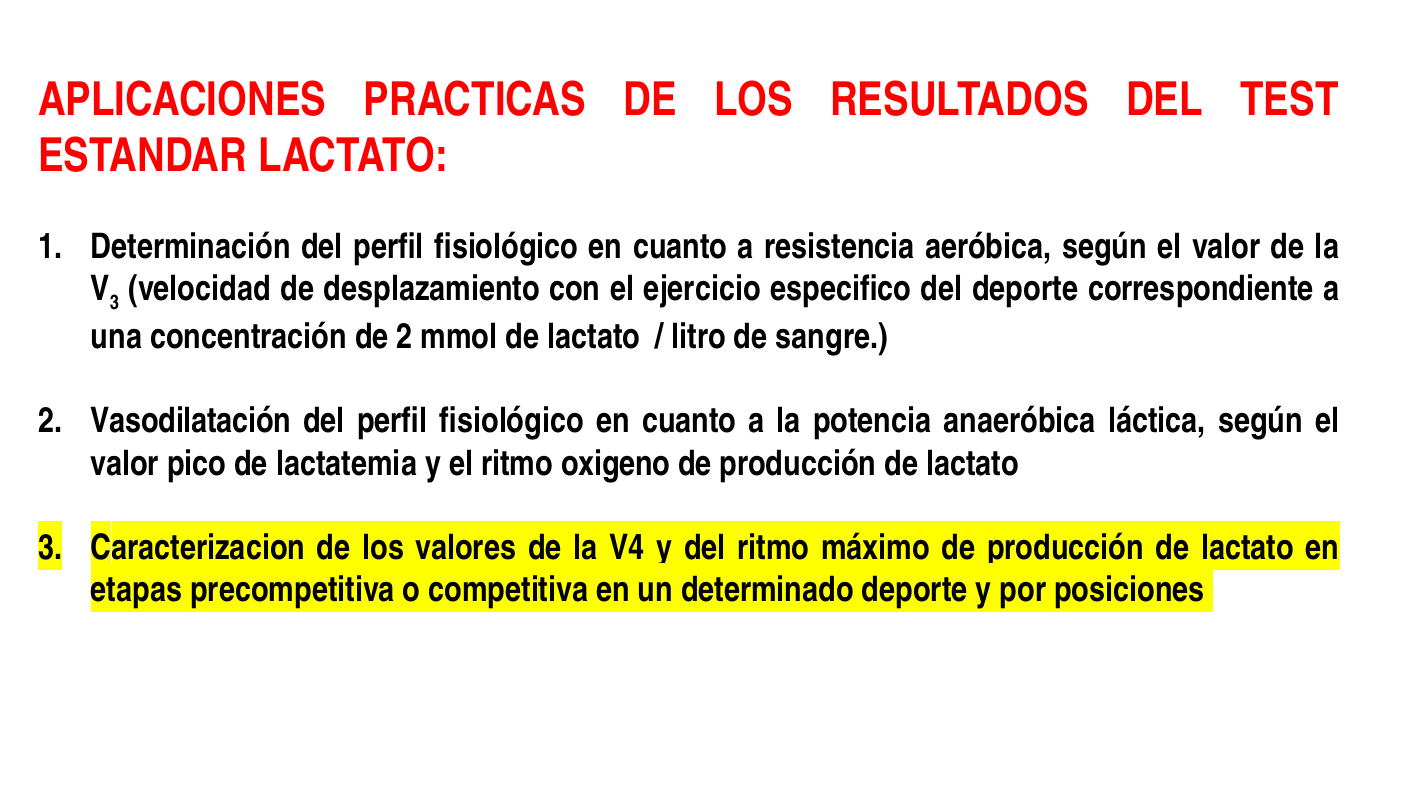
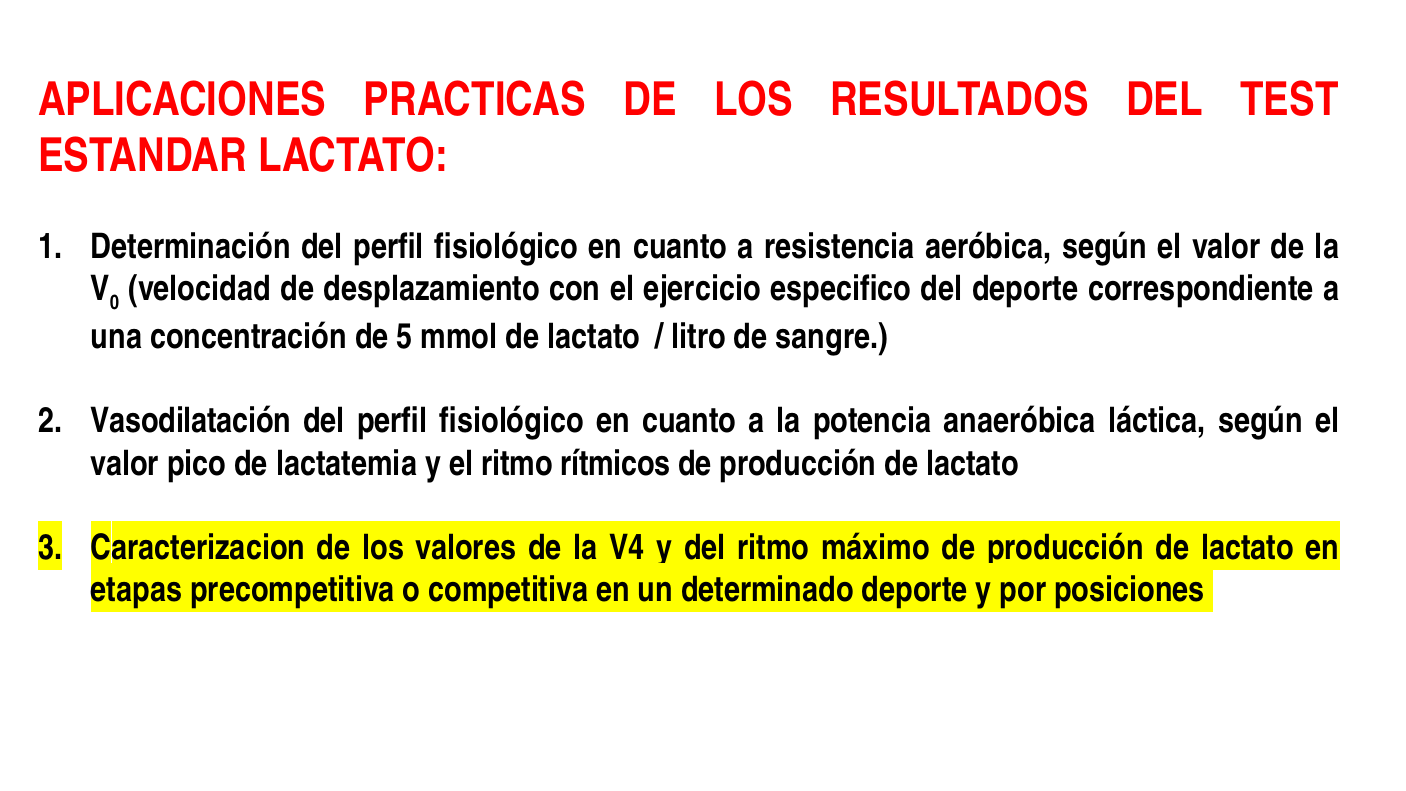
3: 3 -> 0 (115, 302)
de 2: 2 -> 5 (405, 337)
oxigeno: oxigeno -> rítmicos (616, 463)
